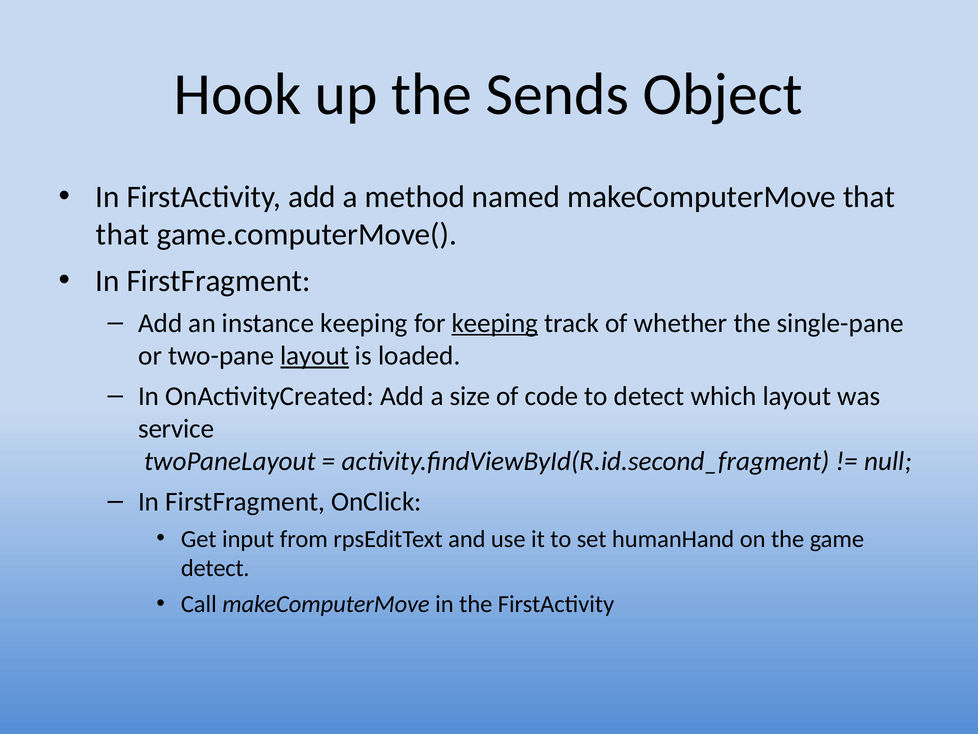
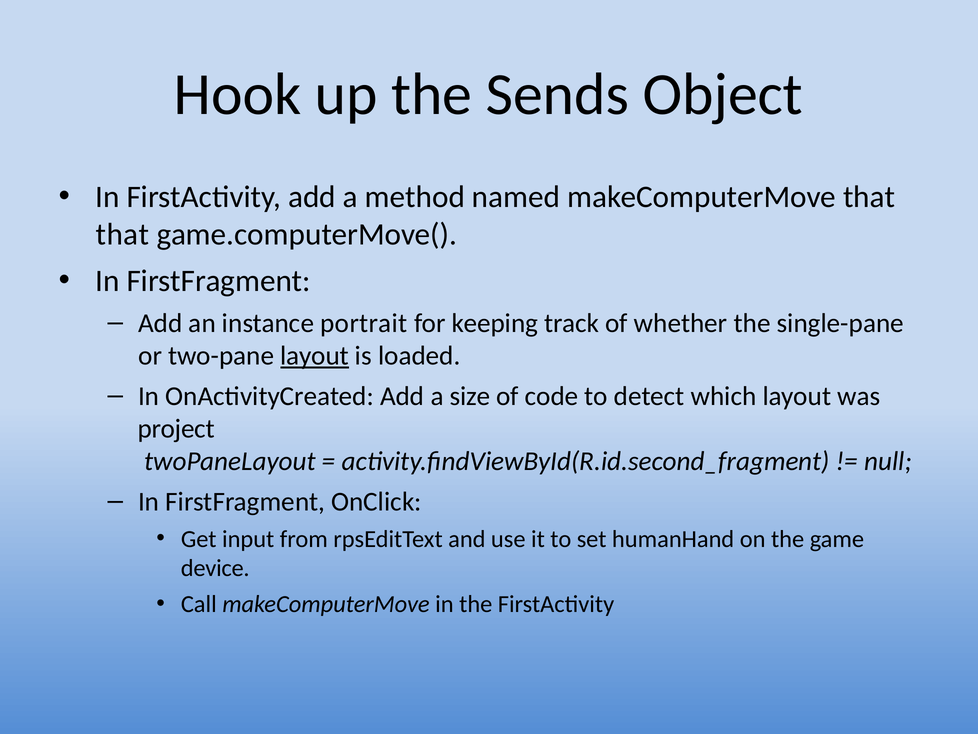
instance keeping: keeping -> portrait (364, 323)
keeping underline: present -> none (495, 323)
service: service -> project (176, 428)
detect: detect -> device (215, 568)
